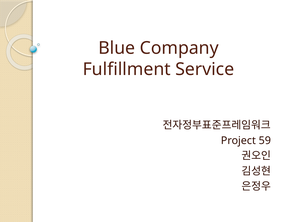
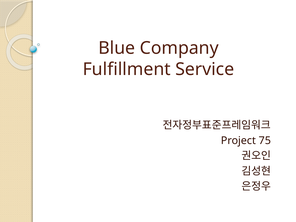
59: 59 -> 75 (265, 140)
